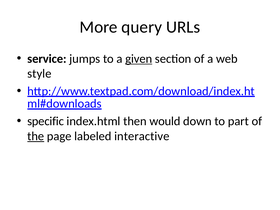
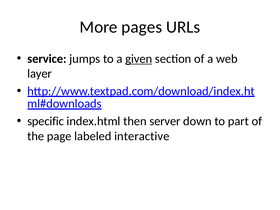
query: query -> pages (142, 27)
style: style -> layer (40, 74)
would: would -> server (165, 121)
the underline: present -> none (36, 136)
